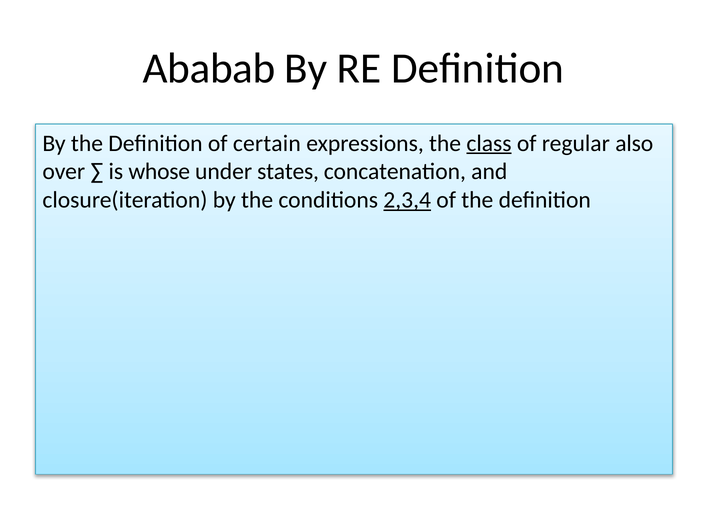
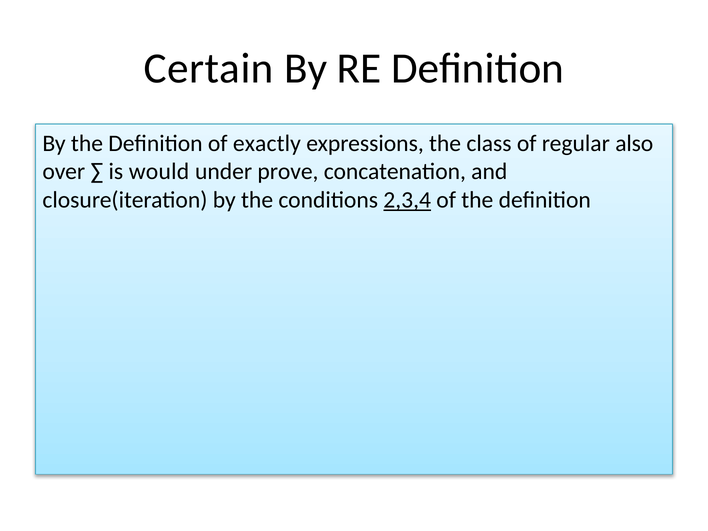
Ababab: Ababab -> Certain (209, 69)
certain: certain -> exactly (267, 143)
class underline: present -> none (489, 143)
whose: whose -> would (159, 172)
states: states -> prove (288, 172)
